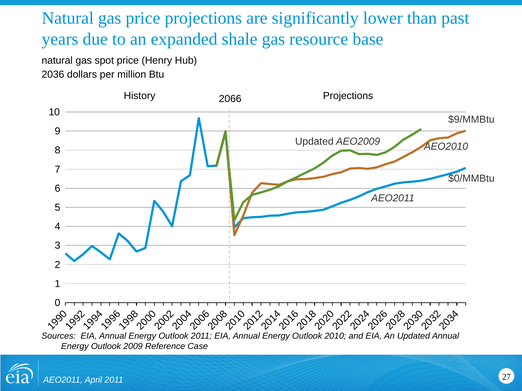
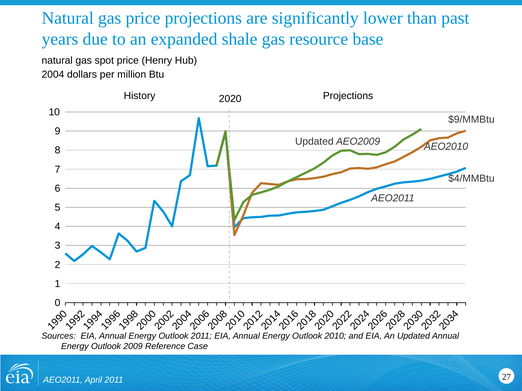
2036: 2036 -> 2004 (53, 75)
2066: 2066 -> 2020 (230, 99)
$0/MMBtu: $0/MMBtu -> $4/MMBtu (471, 179)
